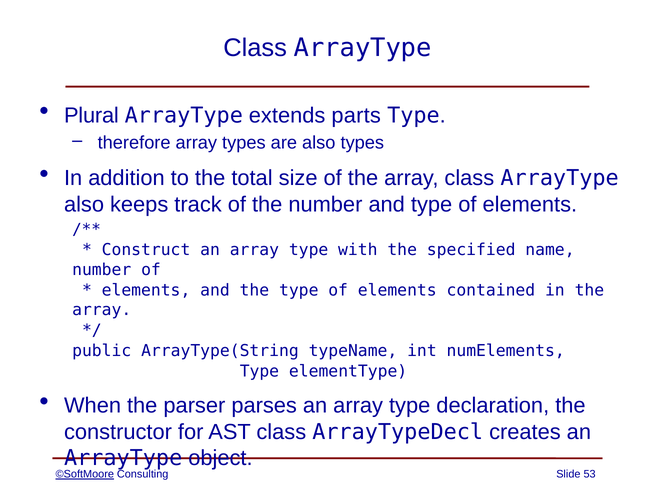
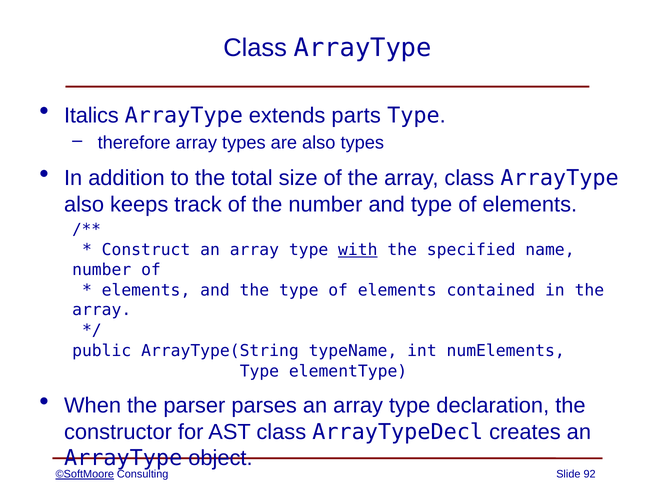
Plural: Plural -> Italics (91, 116)
with underline: none -> present (358, 250)
53: 53 -> 92 (590, 475)
